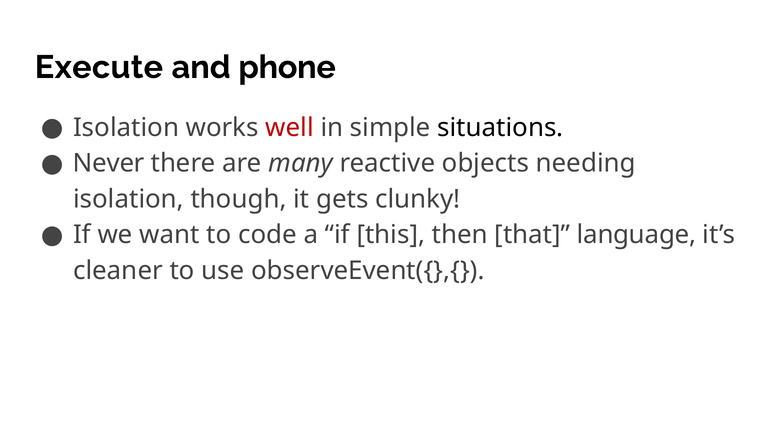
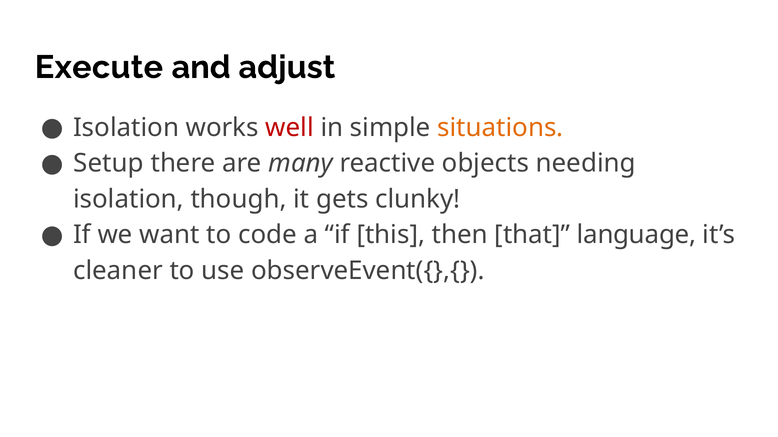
phone: phone -> adjust (287, 67)
situations colour: black -> orange (500, 128)
Never: Never -> Setup (109, 164)
